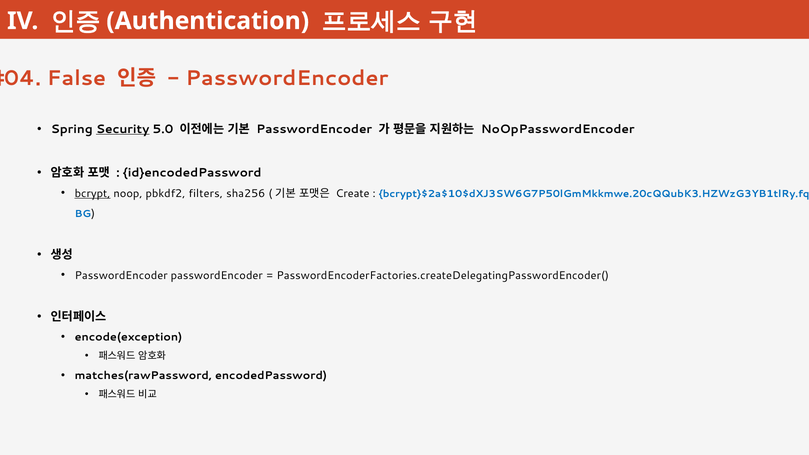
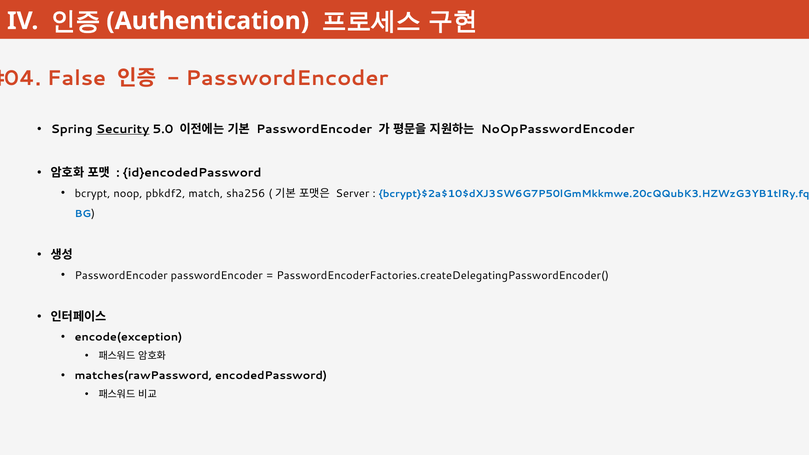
bcrypt underline: present -> none (93, 193)
filters: filters -> match (206, 193)
Create: Create -> Server (352, 193)
